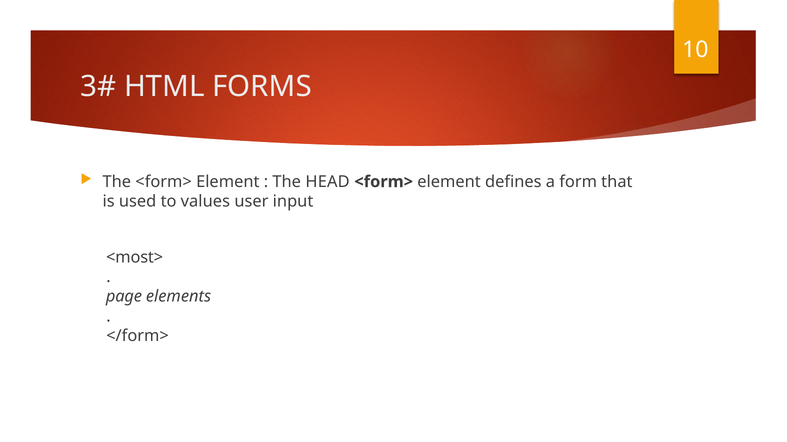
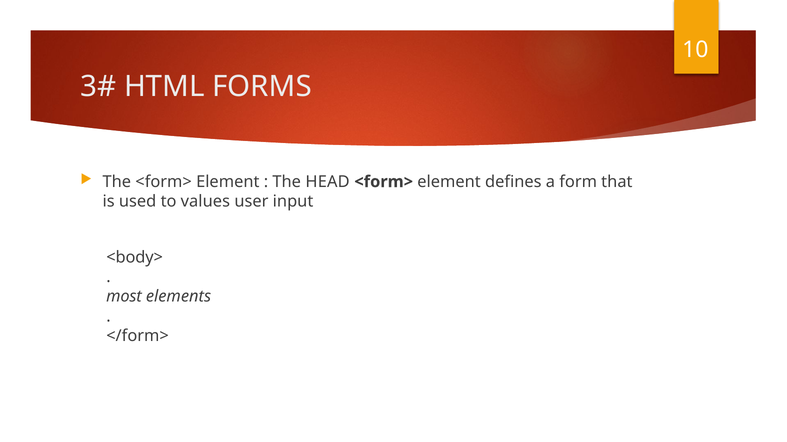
<most>: <most> -> <body> (135, 258)
page: page -> most (124, 297)
